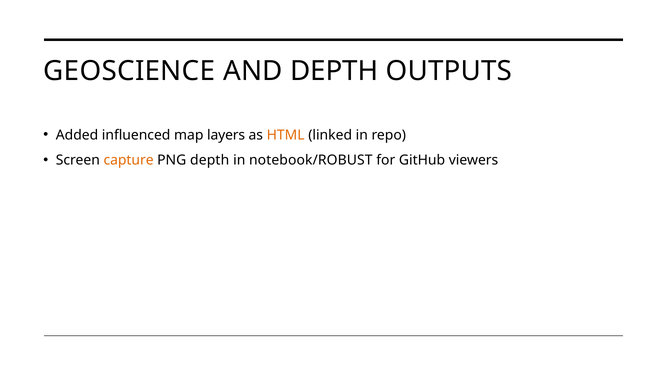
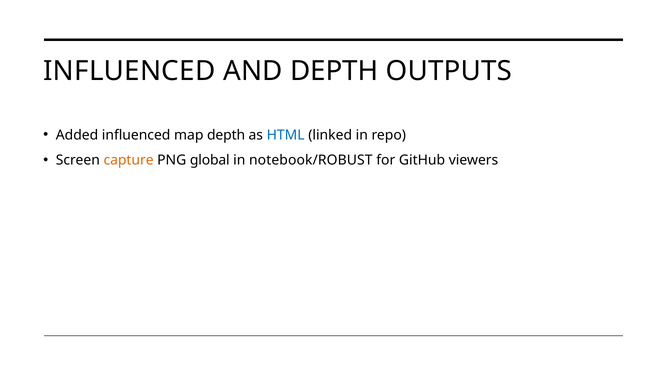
GEOSCIENCE: GEOSCIENCE -> INFLUENCED (129, 71)
map layers: layers -> depth (226, 135)
HTML colour: orange -> blue (286, 135)
PNG depth: depth -> global (210, 160)
